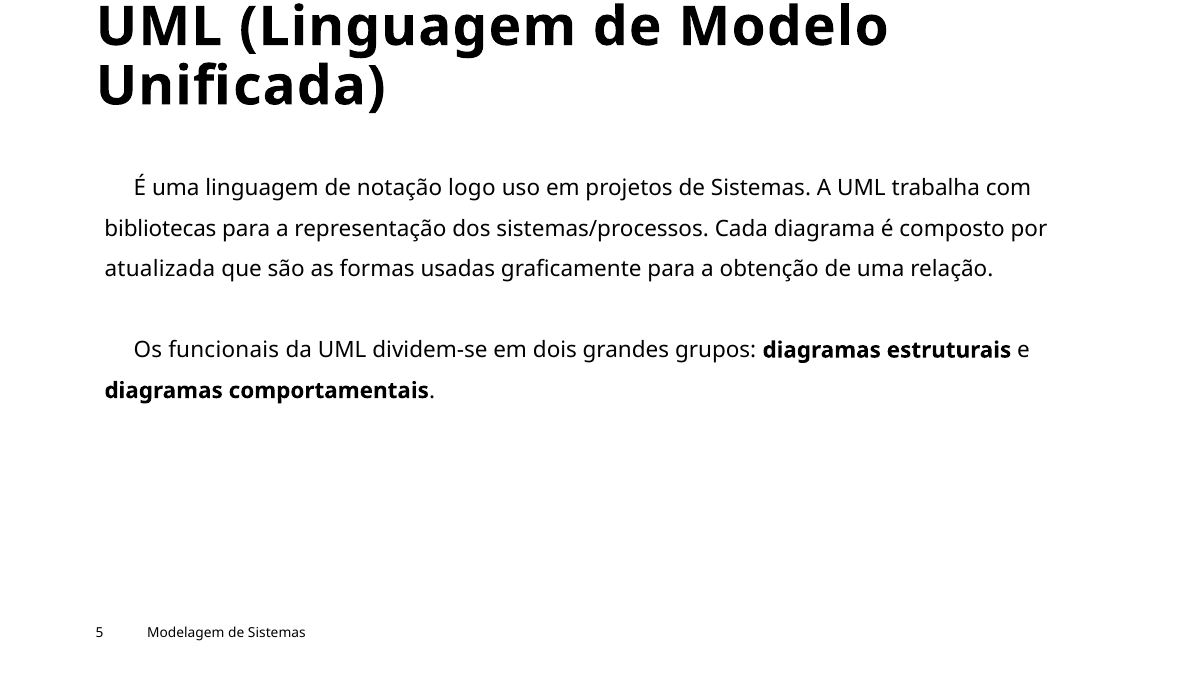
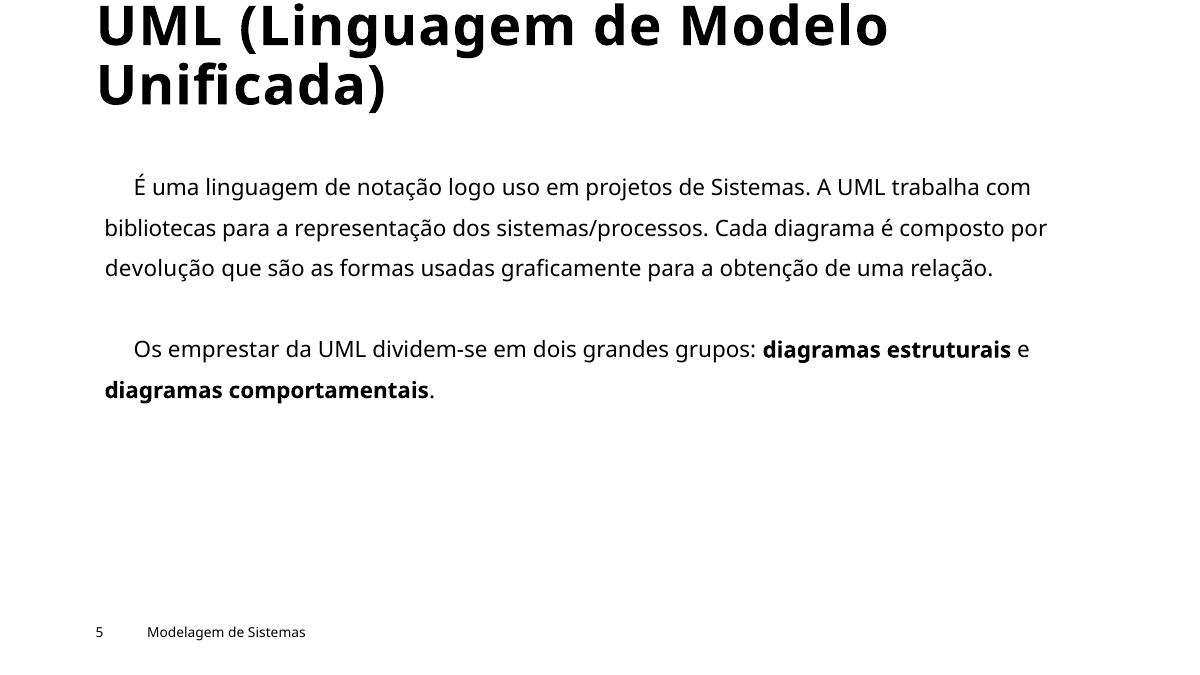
atualizada: atualizada -> devolução (160, 269)
funcionais: funcionais -> emprestar (224, 350)
